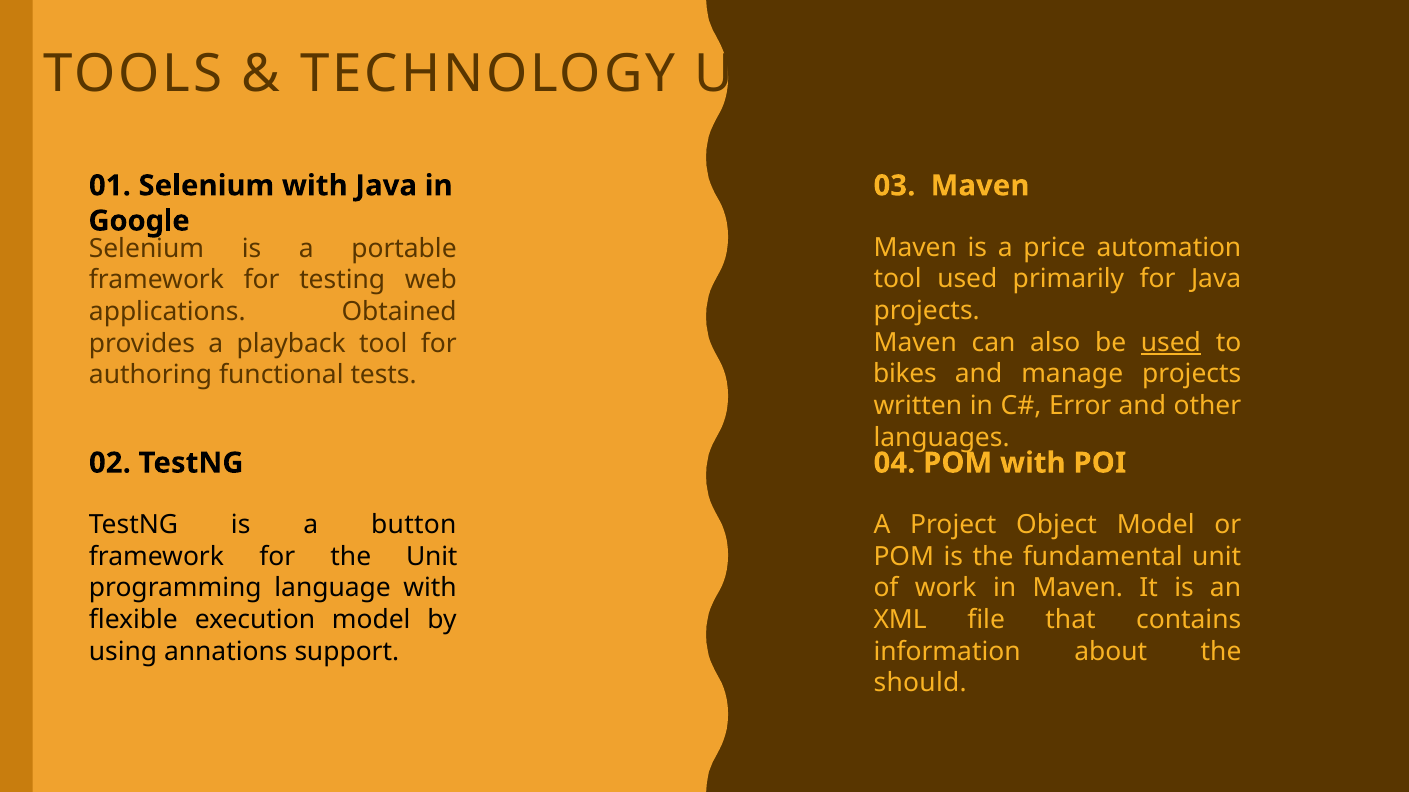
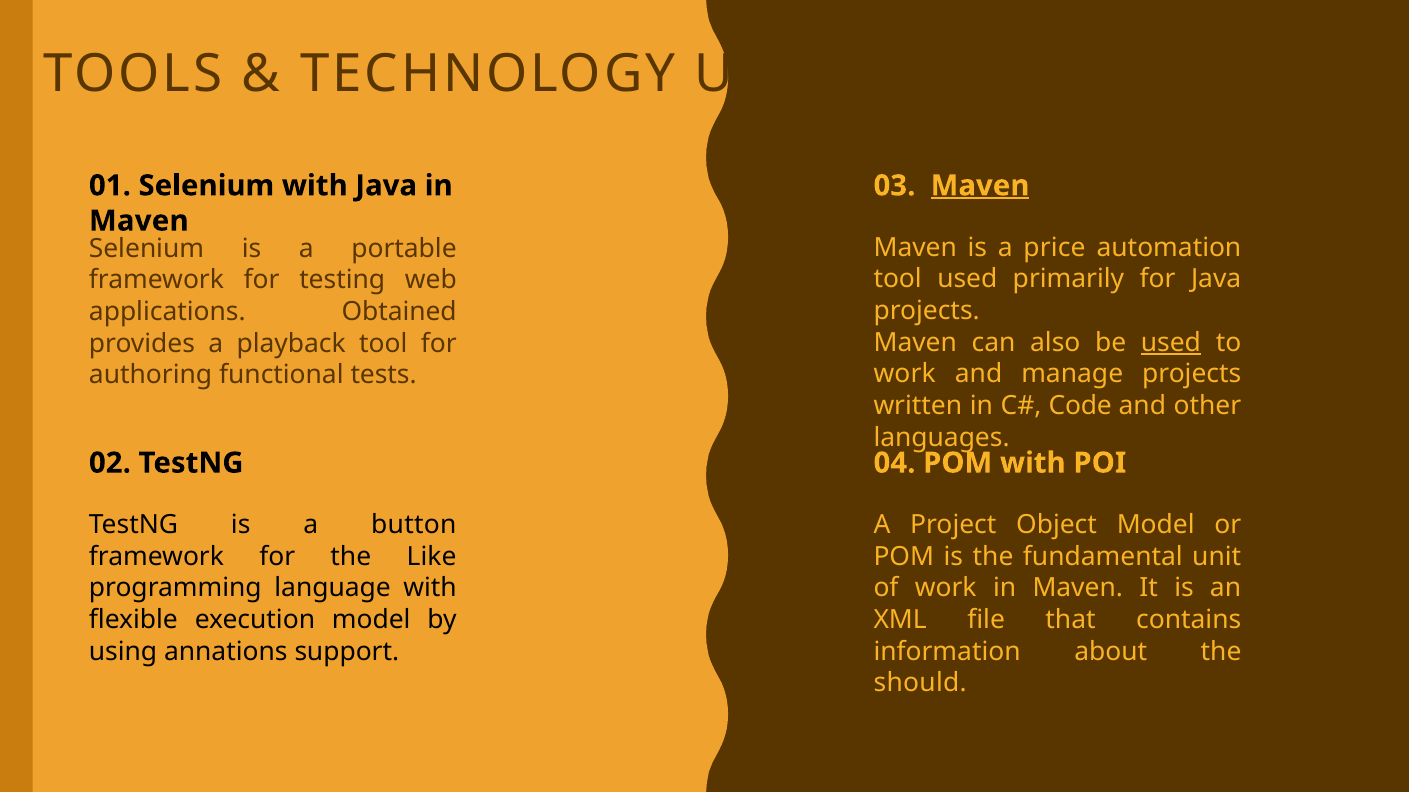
Maven underline: none -> present (980, 186)
Google: Google -> Maven (139, 221)
bikes: bikes -> work (905, 374)
Error: Error -> Code (1080, 406)
the Unit: Unit -> Like (432, 557)
